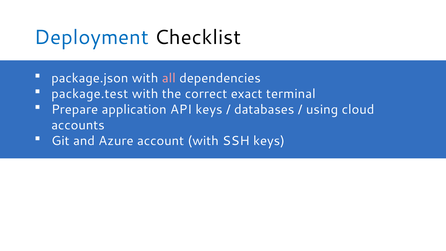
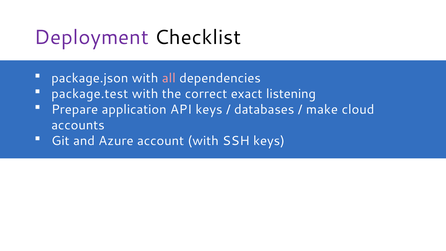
Deployment colour: blue -> purple (91, 37)
terminal: terminal -> listening (291, 94)
using: using -> make (322, 110)
